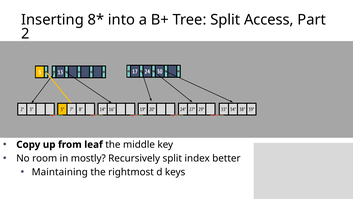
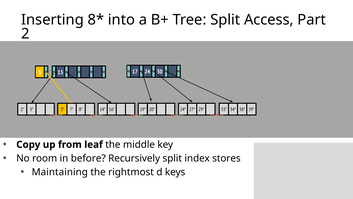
mostly: mostly -> before (88, 158)
better: better -> stores (226, 158)
